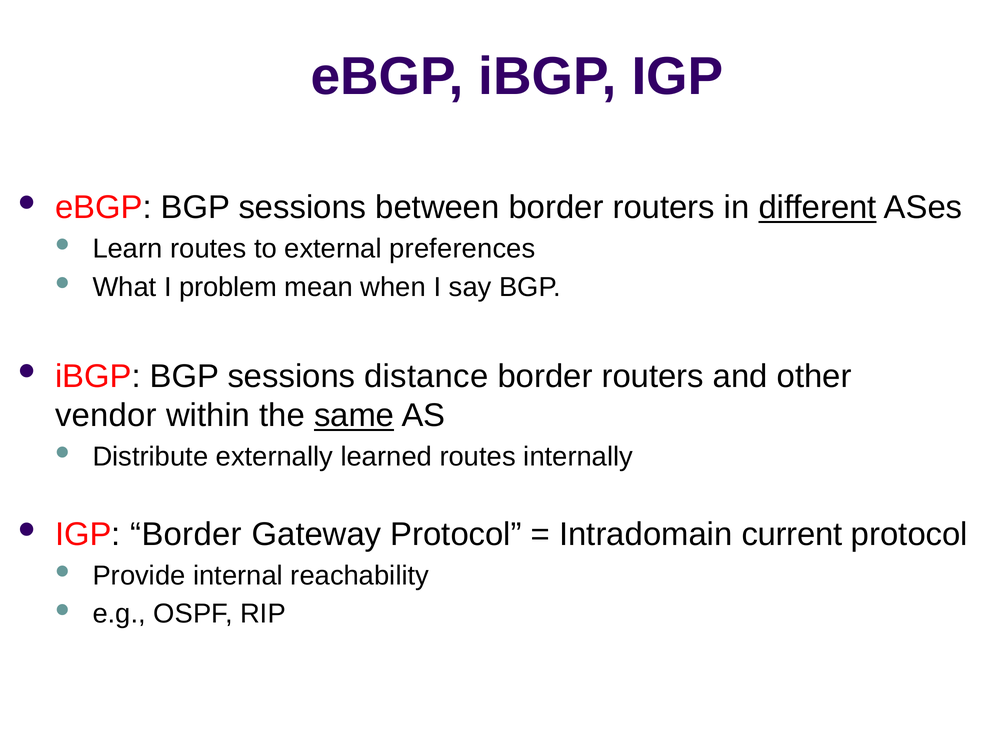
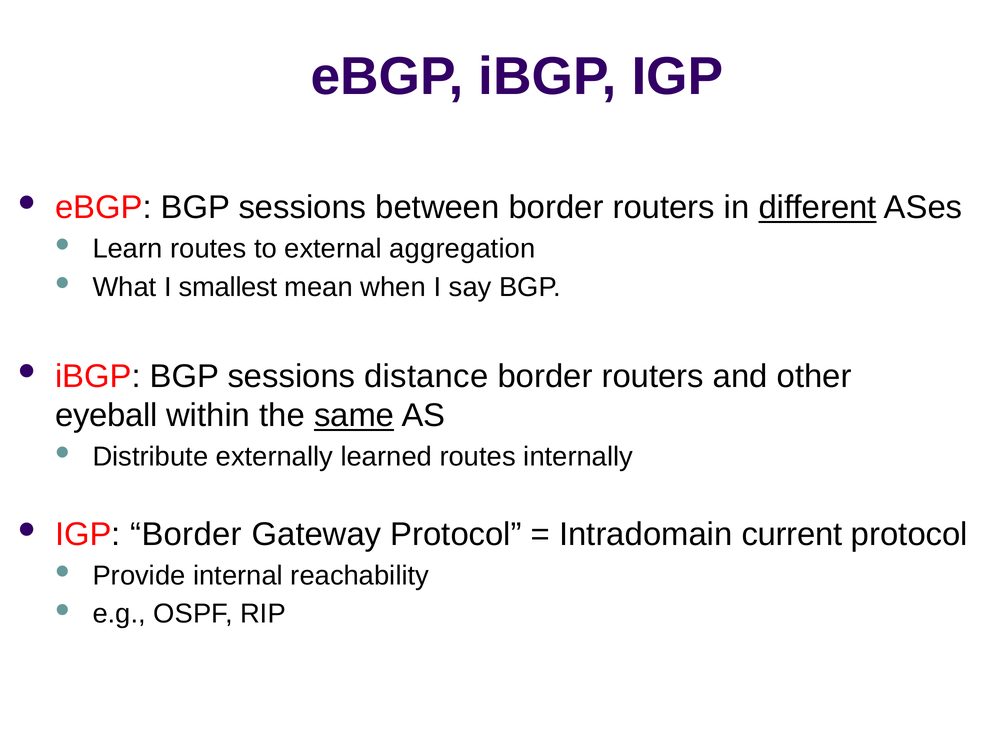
preferences: preferences -> aggregation (462, 249)
problem: problem -> smallest (228, 287)
vendor: vendor -> eyeball (106, 415)
